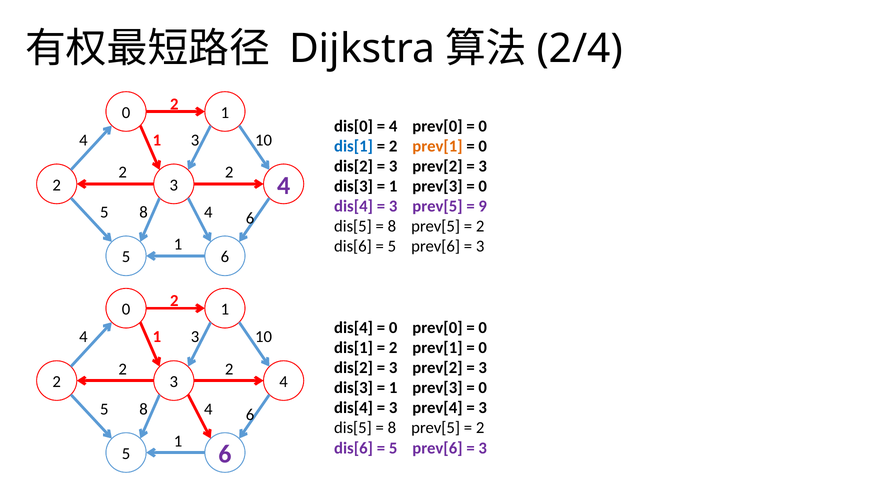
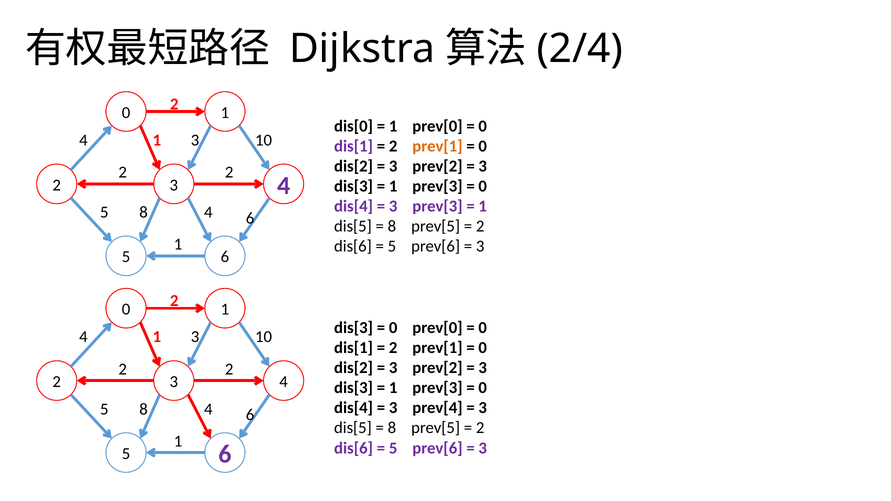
4: 4 -> 1 (393, 126)
dis[1 colour: blue -> purple (354, 146)
3 prev[5: prev[5 -> prev[3 (438, 206)
9: 9 -> 1 (483, 206)
dis[4: dis[4 -> dis[3 (354, 328)
